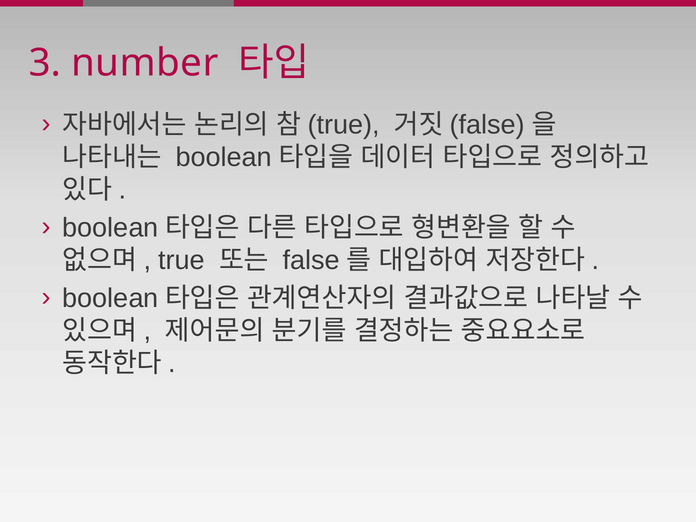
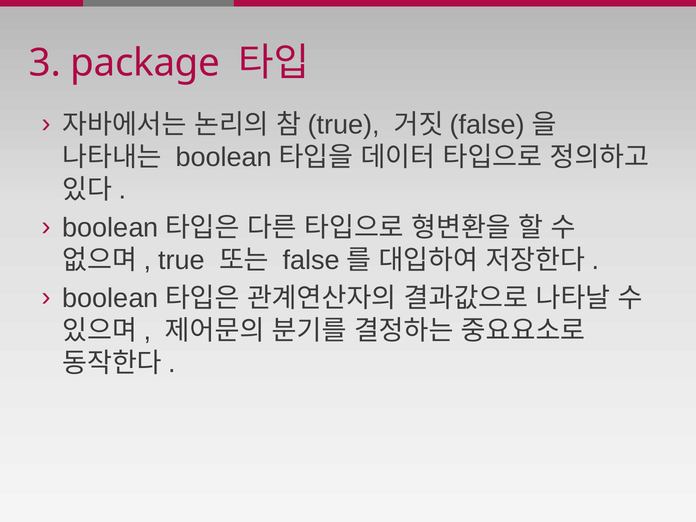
number: number -> package (145, 63)
